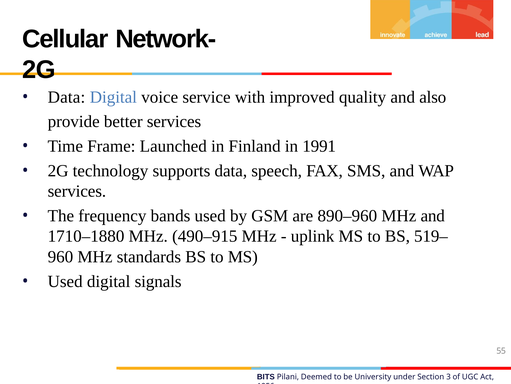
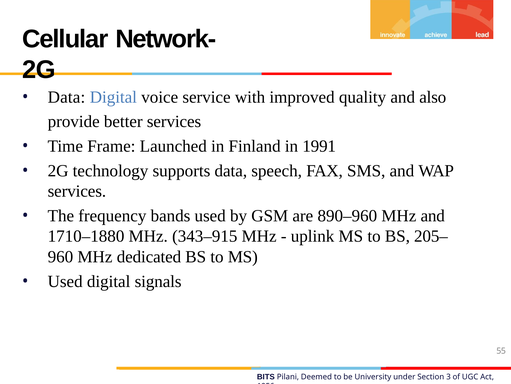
490–915: 490–915 -> 343–915 (205, 236)
519–: 519– -> 205– (431, 236)
standards: standards -> dedicated (149, 256)
